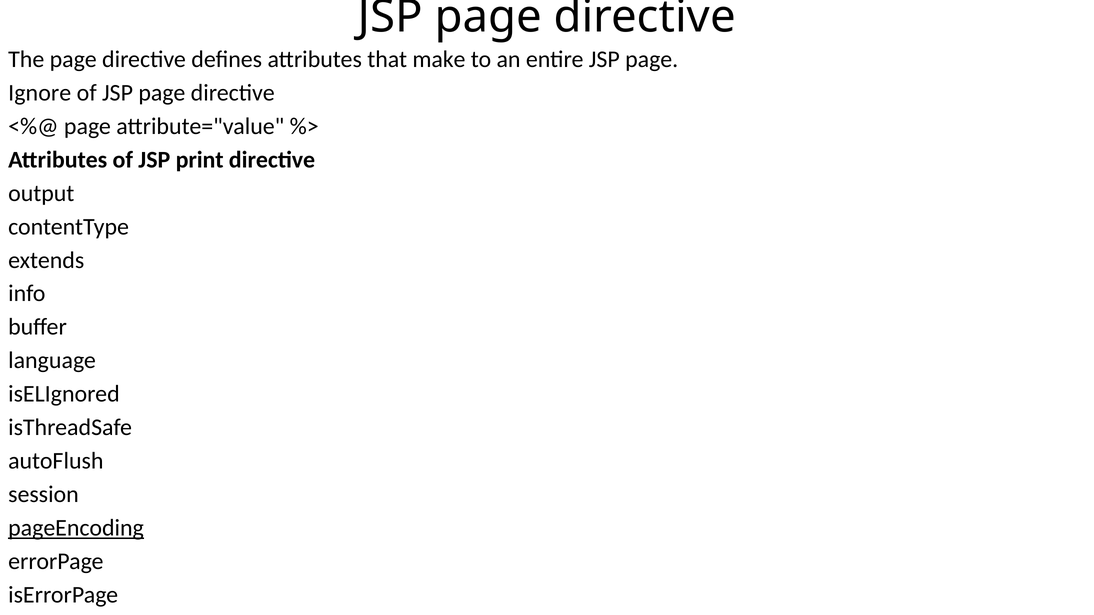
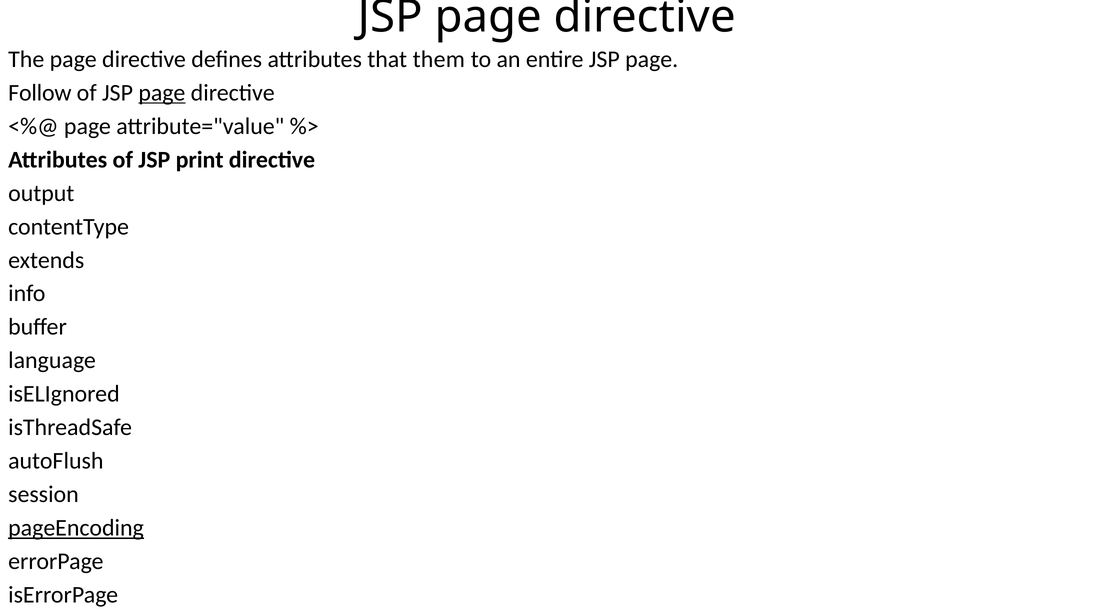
make: make -> them (439, 59)
Ignore: Ignore -> Follow (40, 93)
page underline: none -> present (162, 93)
